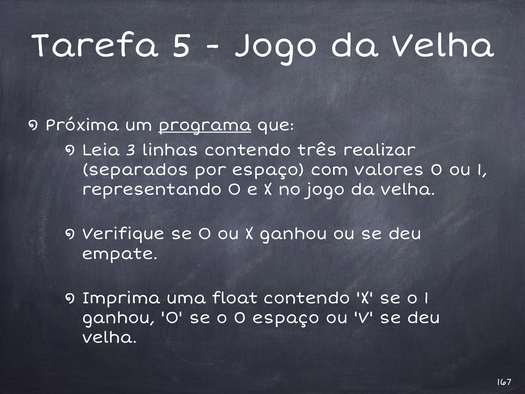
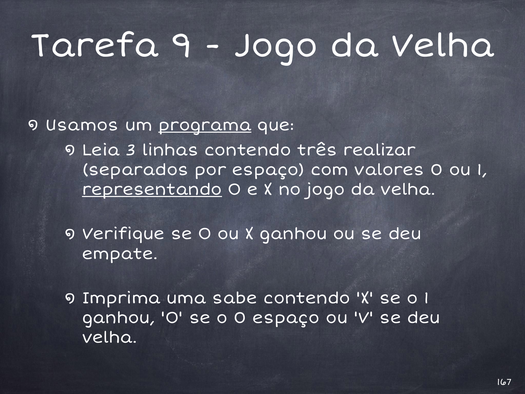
5: 5 -> 9 (182, 45)
Próxima: Próxima -> Usamos (82, 125)
representando underline: none -> present (152, 189)
float: float -> sabe (235, 298)
